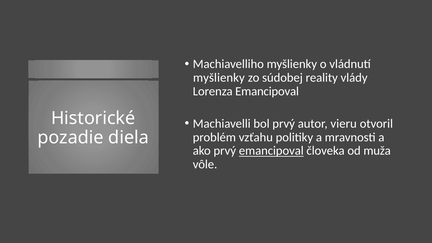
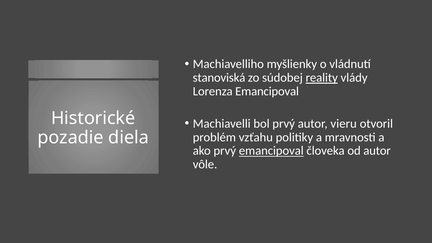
myšlienky: myšlienky -> stanoviská (219, 78)
reality underline: none -> present (322, 78)
od muža: muža -> autor (377, 151)
